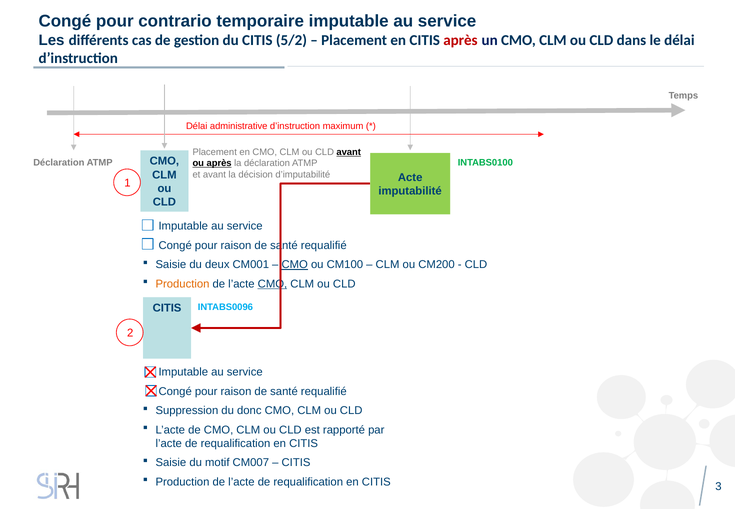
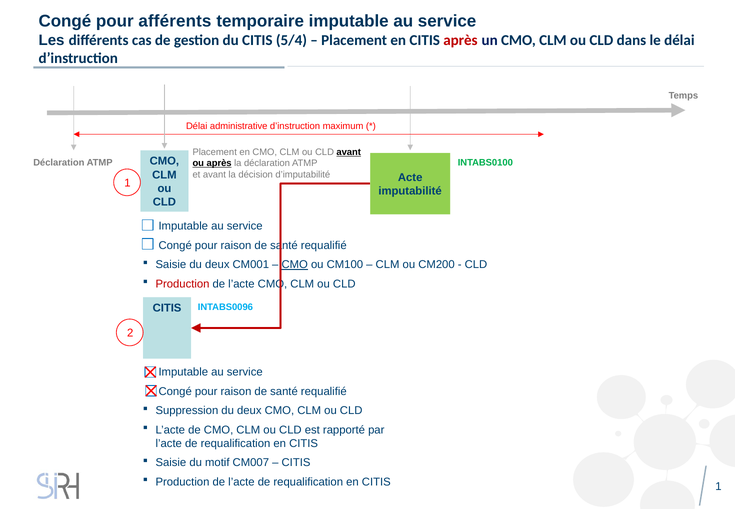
contrario: contrario -> afférents (175, 21)
5/2: 5/2 -> 5/4 (291, 40)
Production colour: orange -> red (182, 284)
CMO underline: present -> none (272, 284)
Suppression du donc: donc -> deux (249, 411)
CITIS 3: 3 -> 1 (718, 486)
